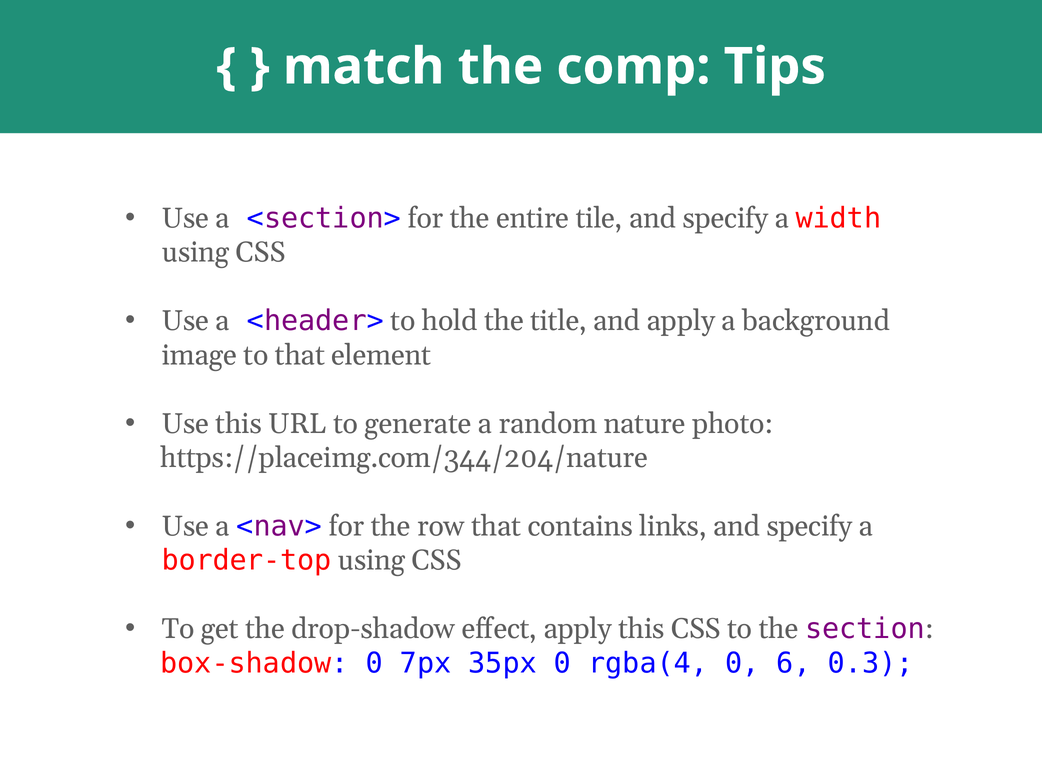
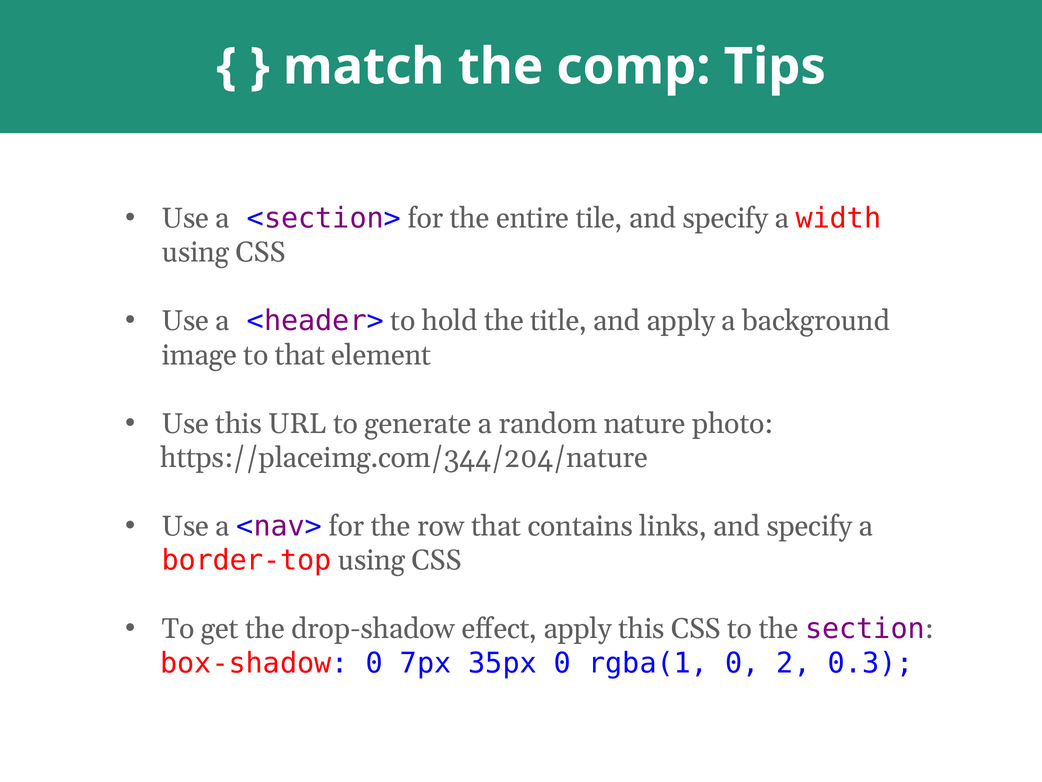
rgba(4: rgba(4 -> rgba(1 (648, 663)
6: 6 -> 2 (794, 663)
